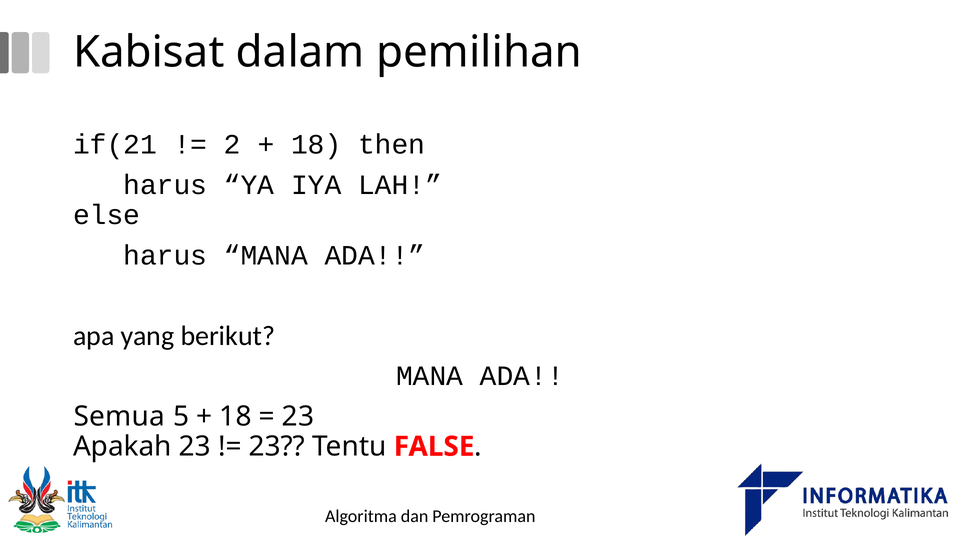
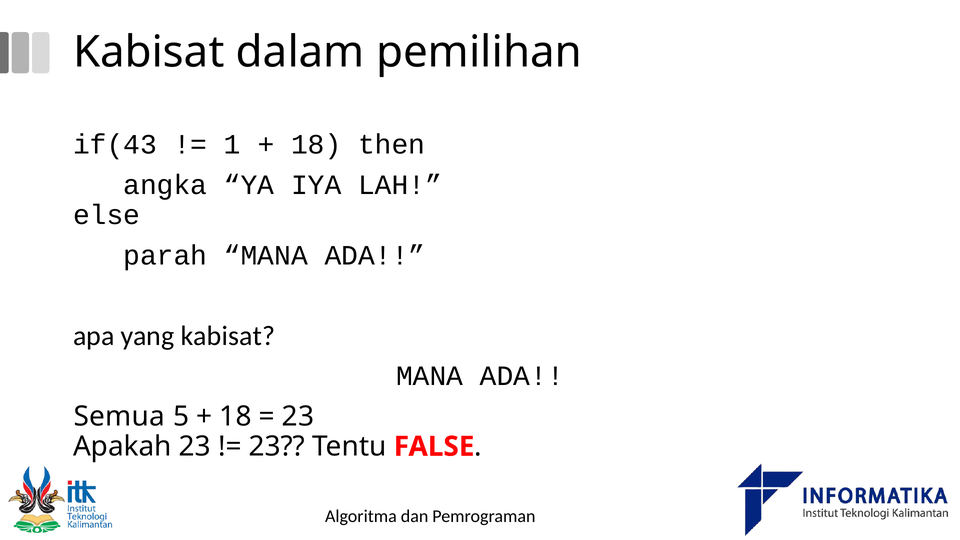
if(21: if(21 -> if(43 (115, 145)
2: 2 -> 1 (232, 145)
harus: harus -> angka (165, 185)
harus: harus -> parah (165, 255)
yang berikut: berikut -> kabisat (228, 336)
